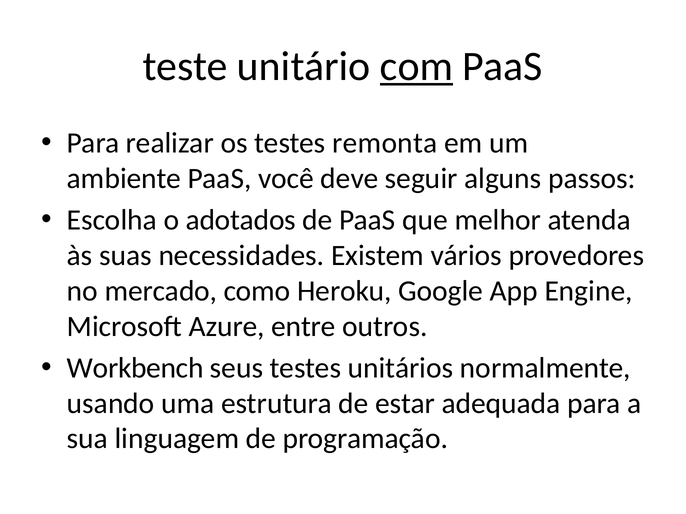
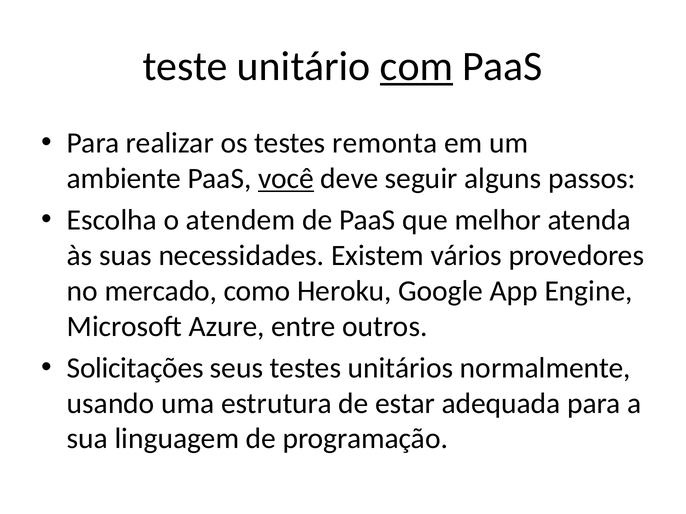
você underline: none -> present (286, 179)
adotados: adotados -> atendem (241, 220)
Workbench: Workbench -> Solicitações (135, 368)
